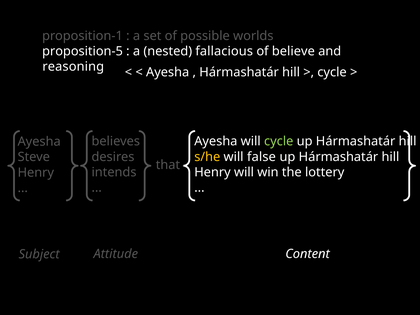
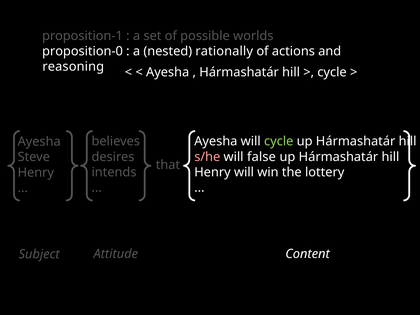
proposition-5: proposition-5 -> proposition-0 (83, 51)
fallacious: fallacious -> rationally (224, 51)
believe: believe -> actions (293, 51)
s/he colour: yellow -> pink (207, 157)
